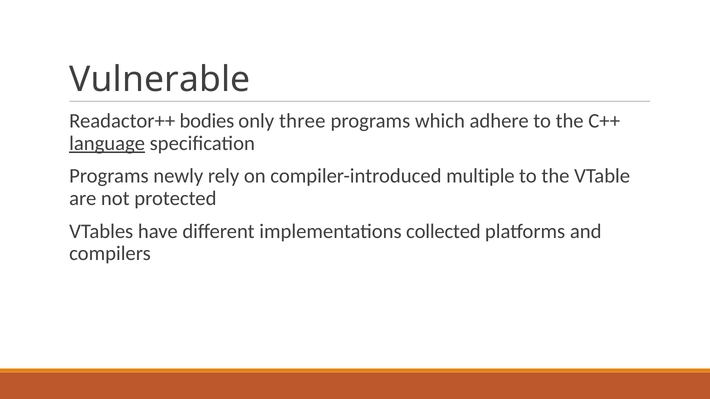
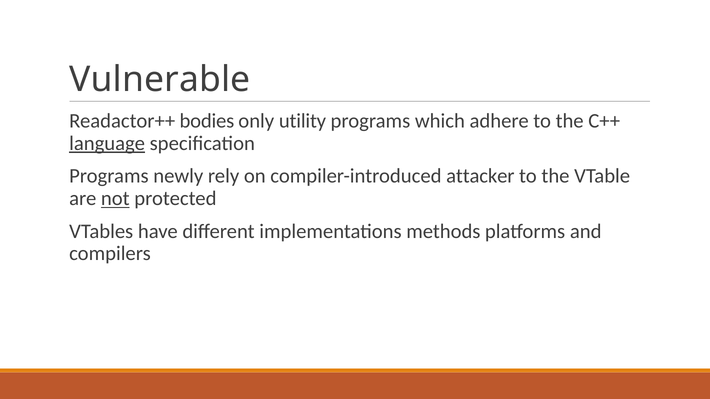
three: three -> utility (302, 121)
multiple: multiple -> attacker (480, 176)
not underline: none -> present (115, 199)
collected: collected -> methods (443, 231)
